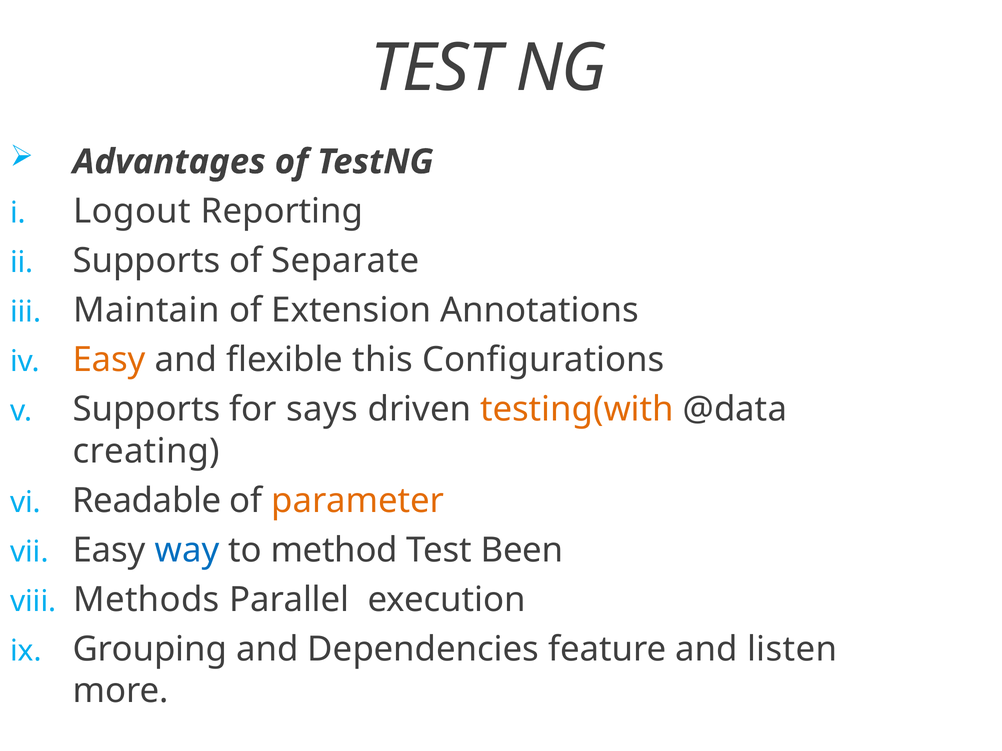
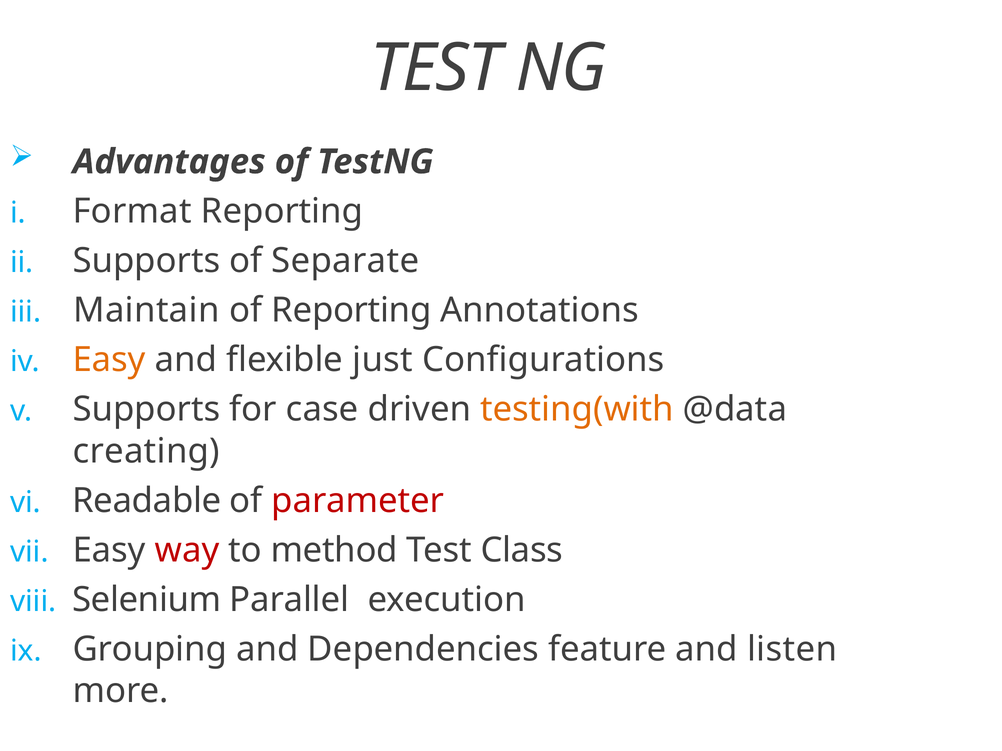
Logout: Logout -> Format (132, 211)
of Extension: Extension -> Reporting (351, 311)
this: this -> just (383, 360)
says: says -> case (322, 410)
parameter colour: orange -> red (358, 501)
way colour: blue -> red (187, 551)
Been: Been -> Class (522, 551)
Methods: Methods -> Selenium (147, 600)
